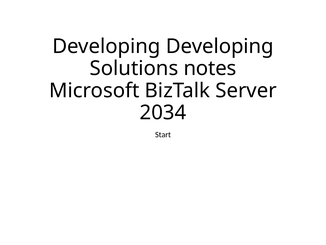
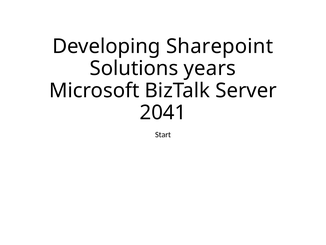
Developing Developing: Developing -> Sharepoint (220, 46)
notes: notes -> years (210, 68)
2034: 2034 -> 2041 (163, 112)
